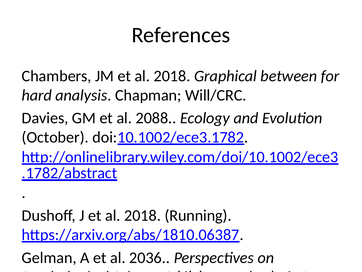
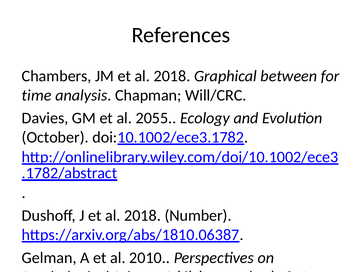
hard: hard -> time (37, 95)
2088: 2088 -> 2055 (156, 118)
Running: Running -> Number (198, 215)
2036: 2036 -> 2010 (150, 257)
